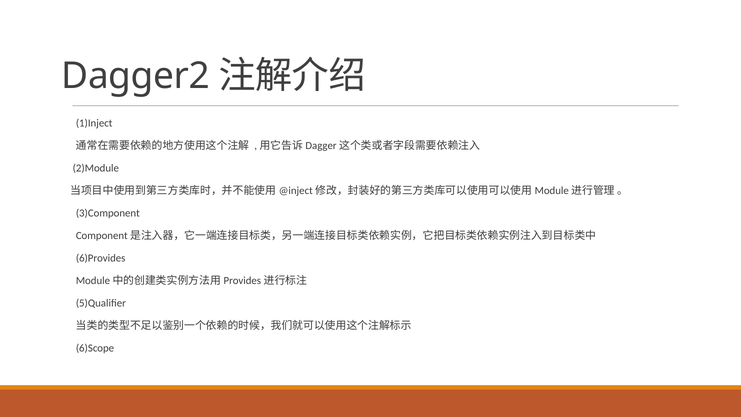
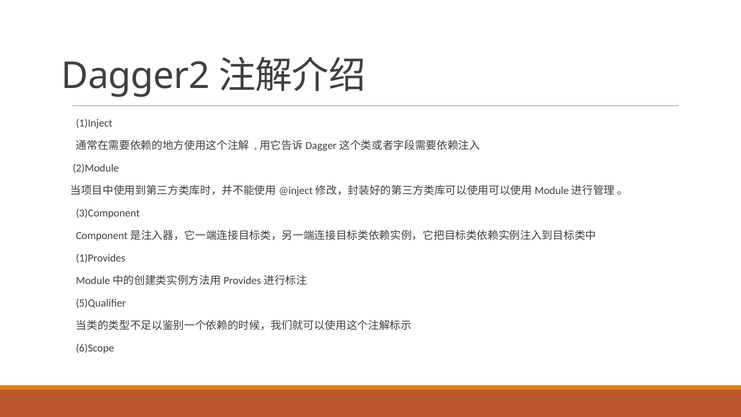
6)Provides: 6)Provides -> 1)Provides (101, 258)
